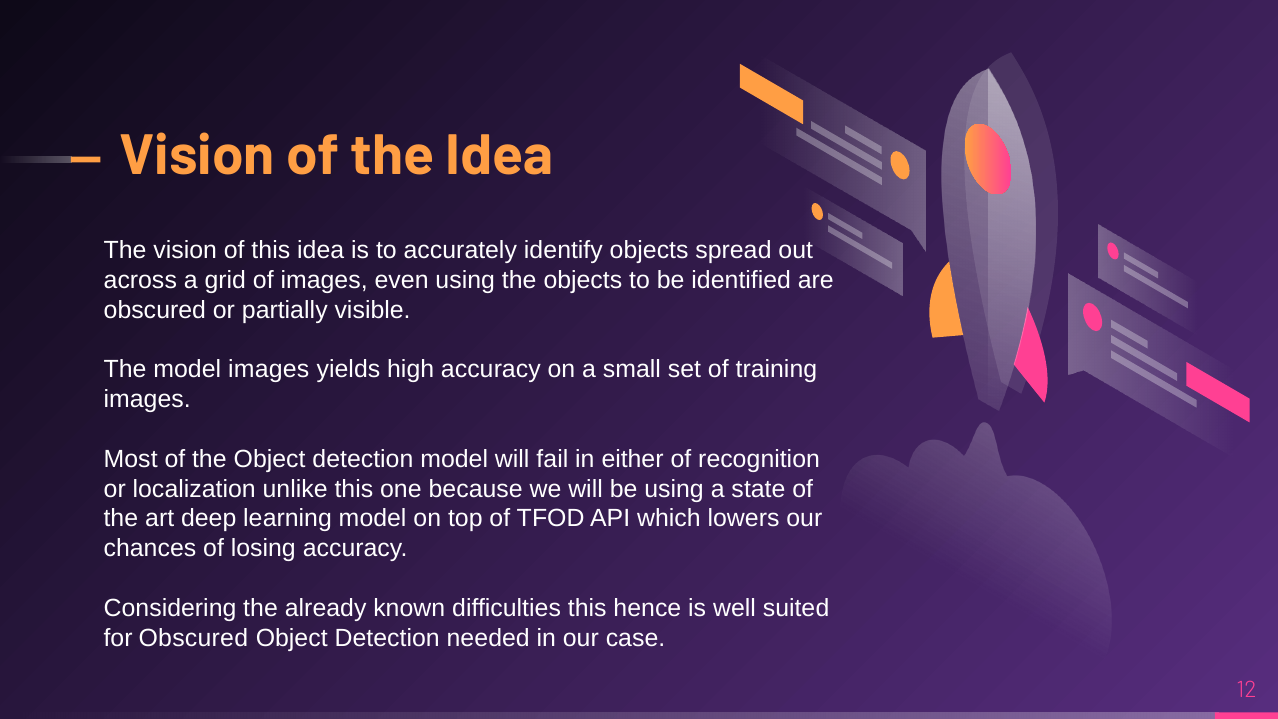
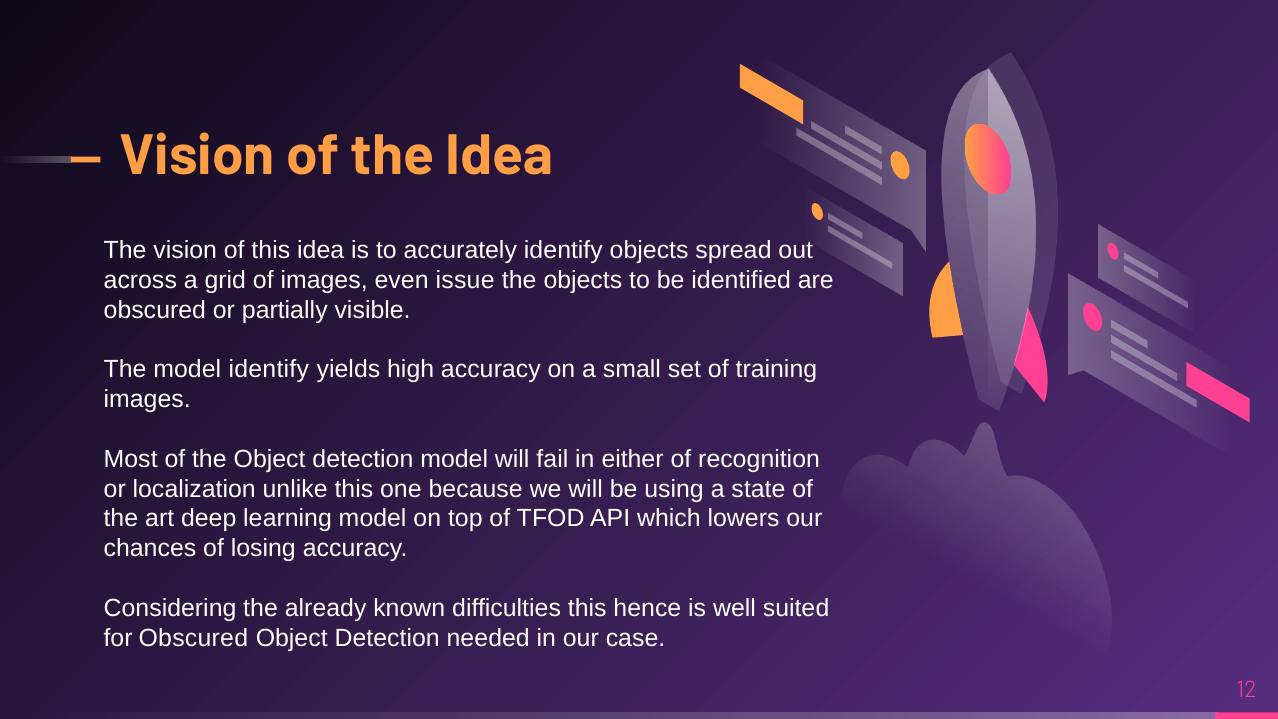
even using: using -> issue (465, 280)
model images: images -> identify (269, 369)
